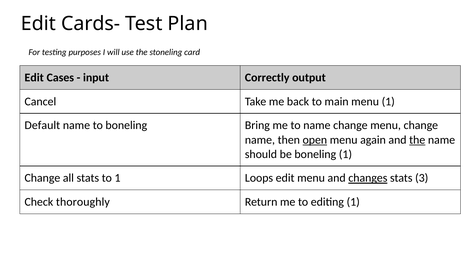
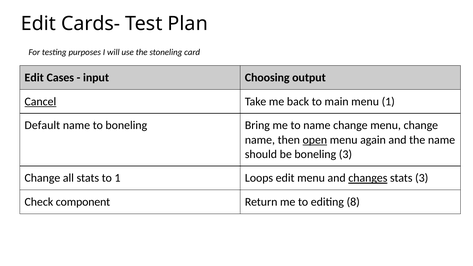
Correctly: Correctly -> Choosing (267, 78)
Cancel underline: none -> present (40, 102)
the underline: present -> none (417, 140)
boneling 1: 1 -> 3 (345, 154)
thoroughly: thoroughly -> component (83, 202)
editing 1: 1 -> 8 (353, 202)
